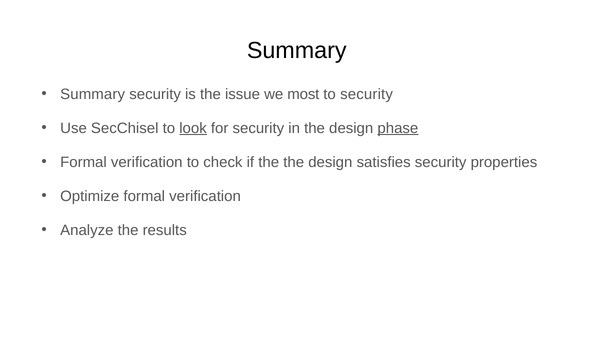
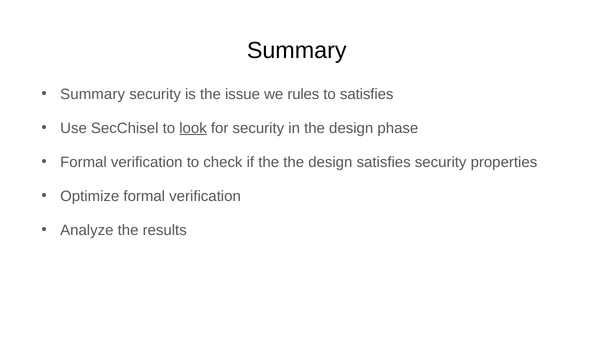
most: most -> rules (303, 94)
to security: security -> satisfies (367, 94)
phase underline: present -> none (398, 128)
